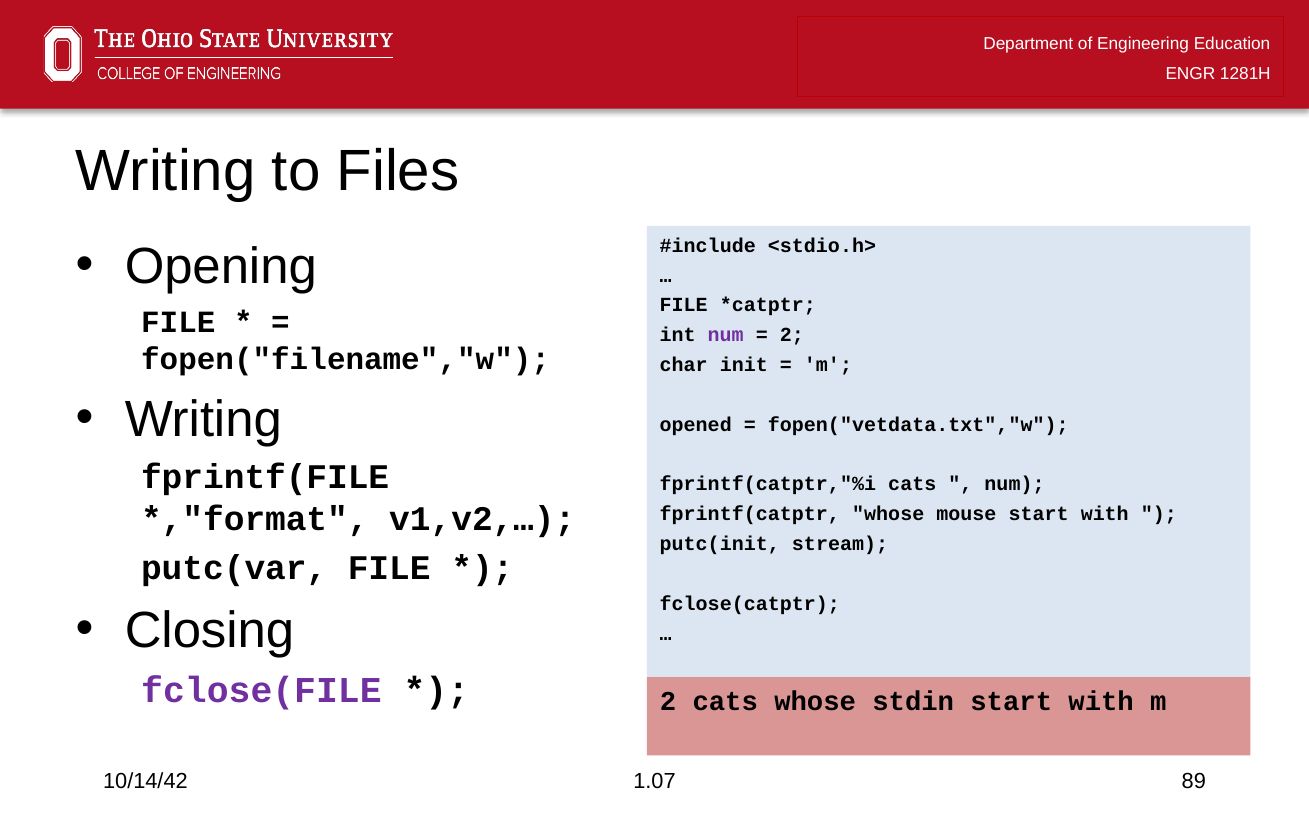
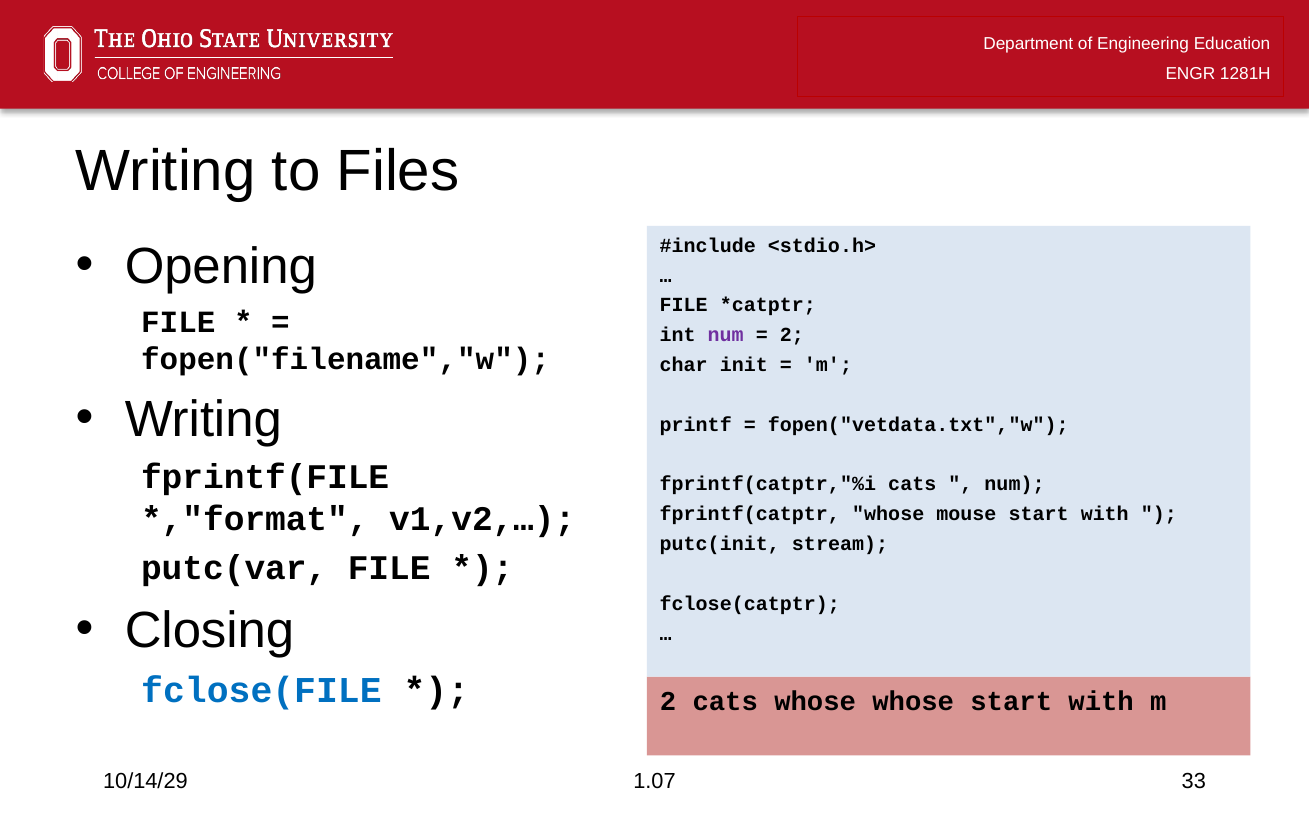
opened: opened -> printf (696, 425)
fclose(FILE colour: purple -> blue (261, 690)
whose stdin: stdin -> whose (913, 701)
10/14/42: 10/14/42 -> 10/14/29 (145, 782)
89: 89 -> 33 (1194, 782)
